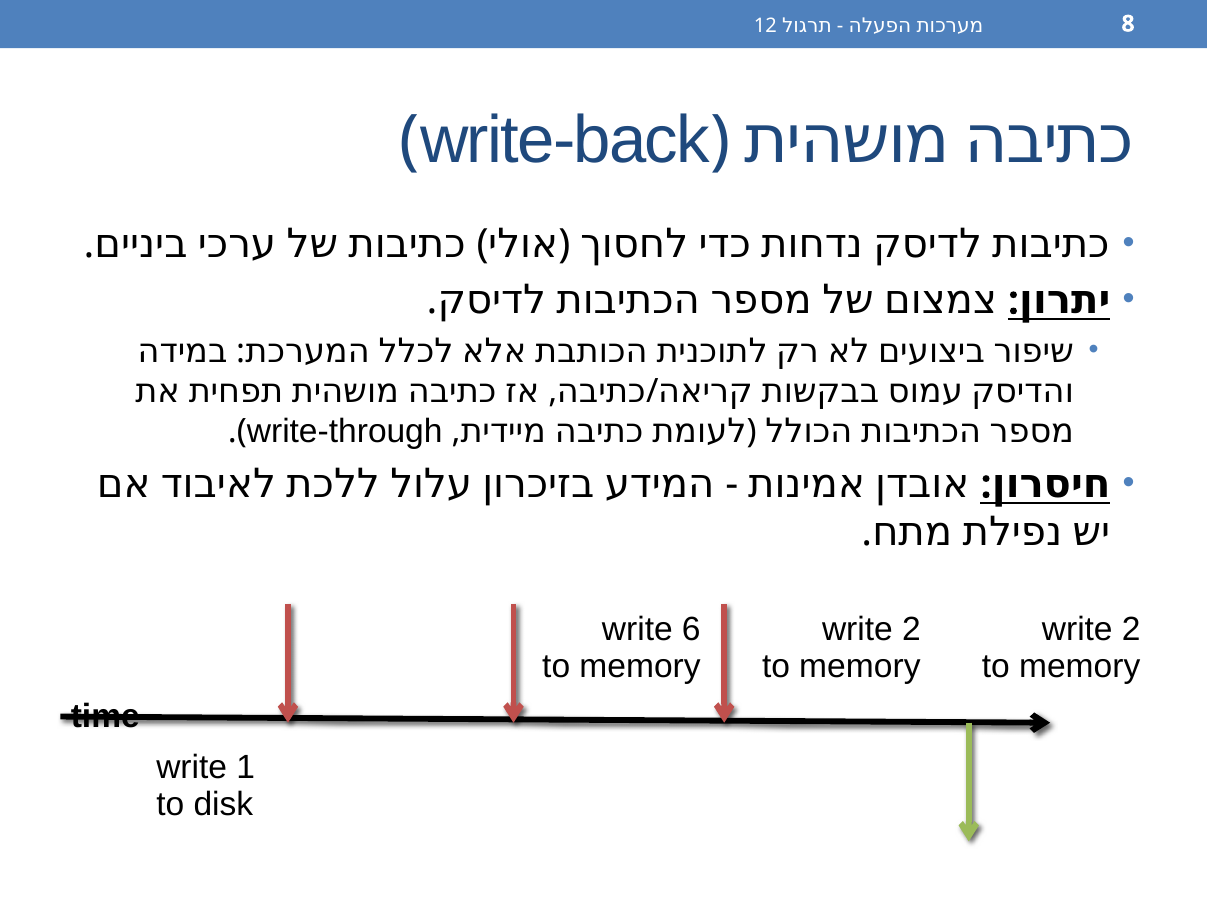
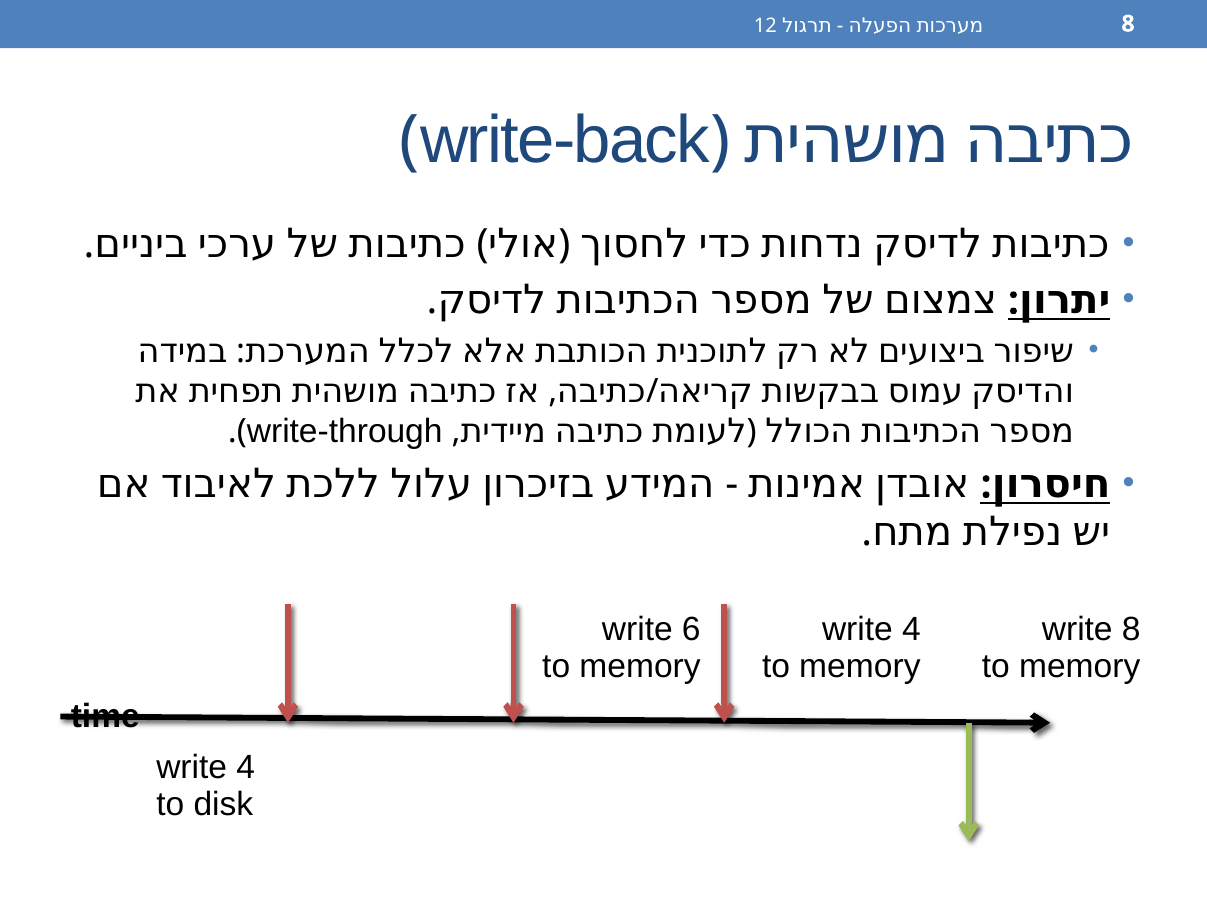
2: 2 -> 4 (911, 630)
2: 2 -> 8 (1131, 630)
1: 1 -> 4 (246, 768)
